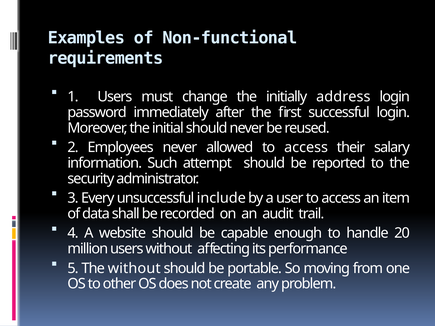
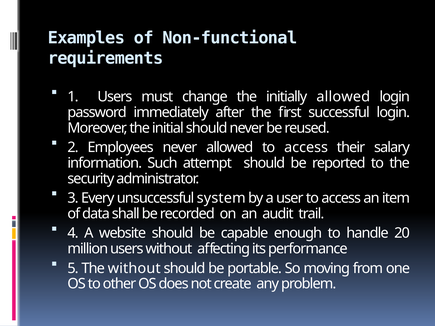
initially address: address -> allowed (343, 97)
include: include -> system (221, 198)
